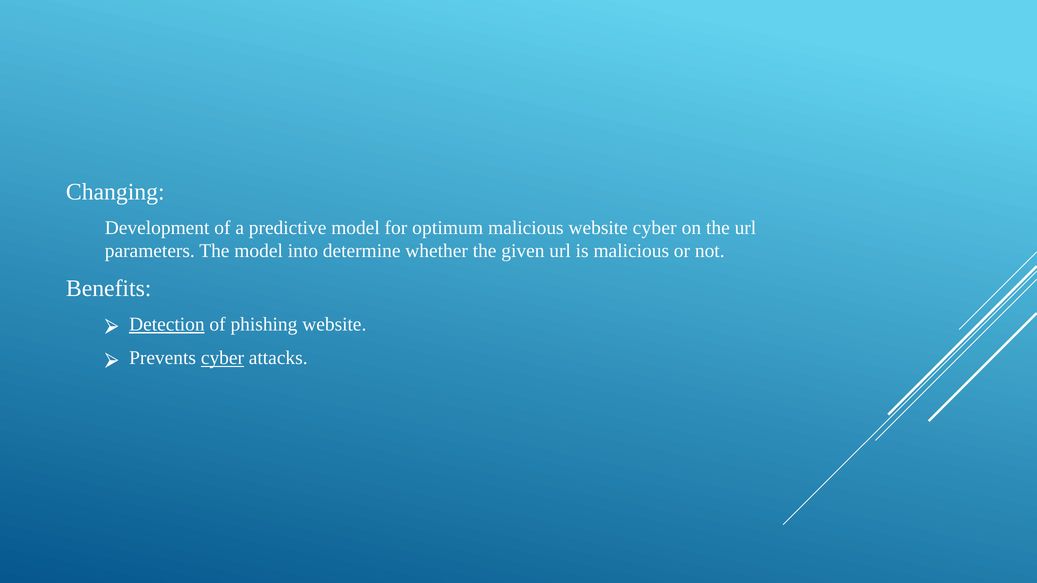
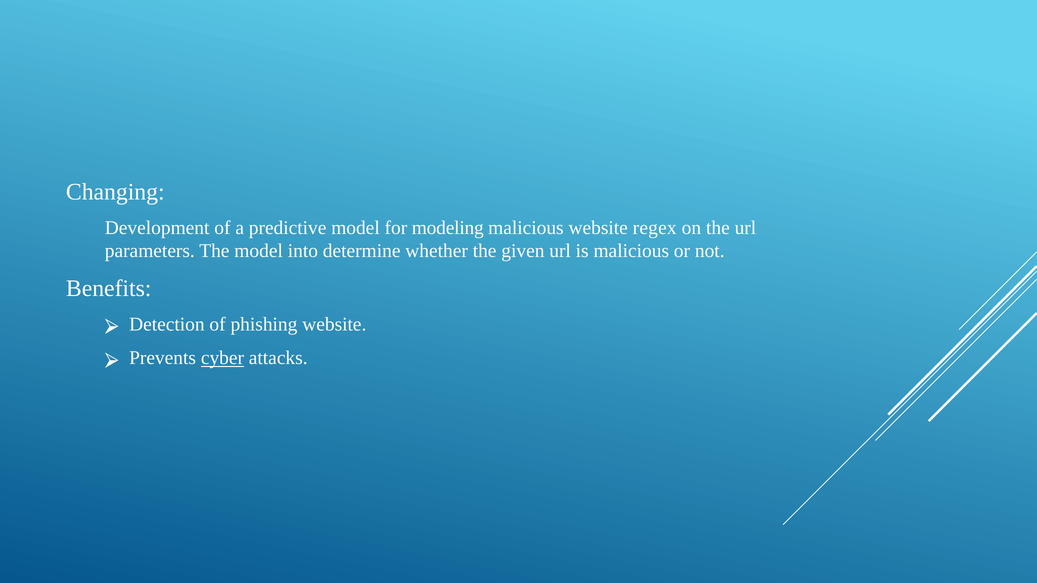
optimum: optimum -> modeling (448, 228)
website cyber: cyber -> regex (655, 228)
Detection underline: present -> none (167, 325)
